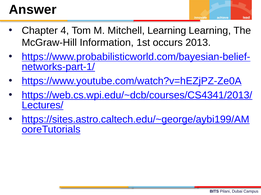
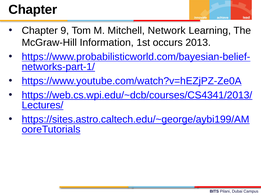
Answer: Answer -> Chapter (33, 10)
4: 4 -> 9 (65, 31)
Mitchell Learning: Learning -> Network (167, 31)
